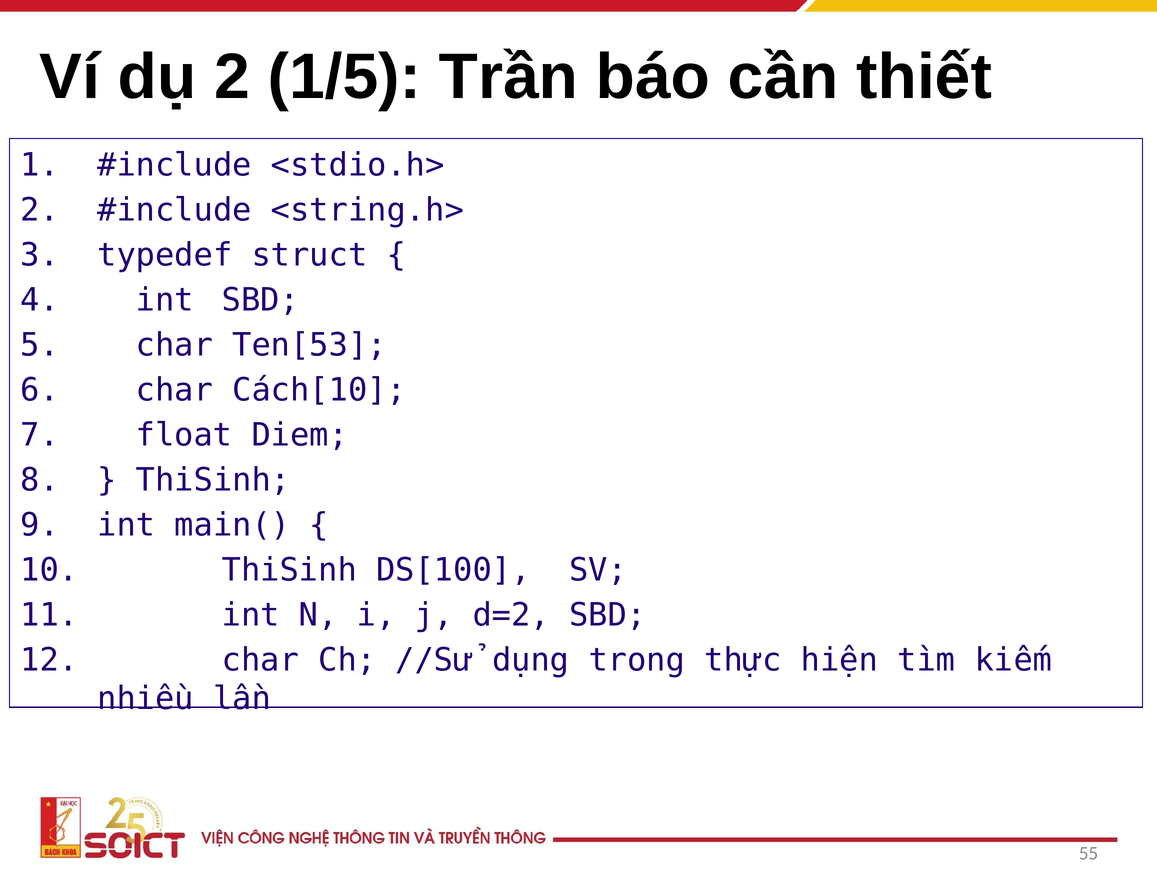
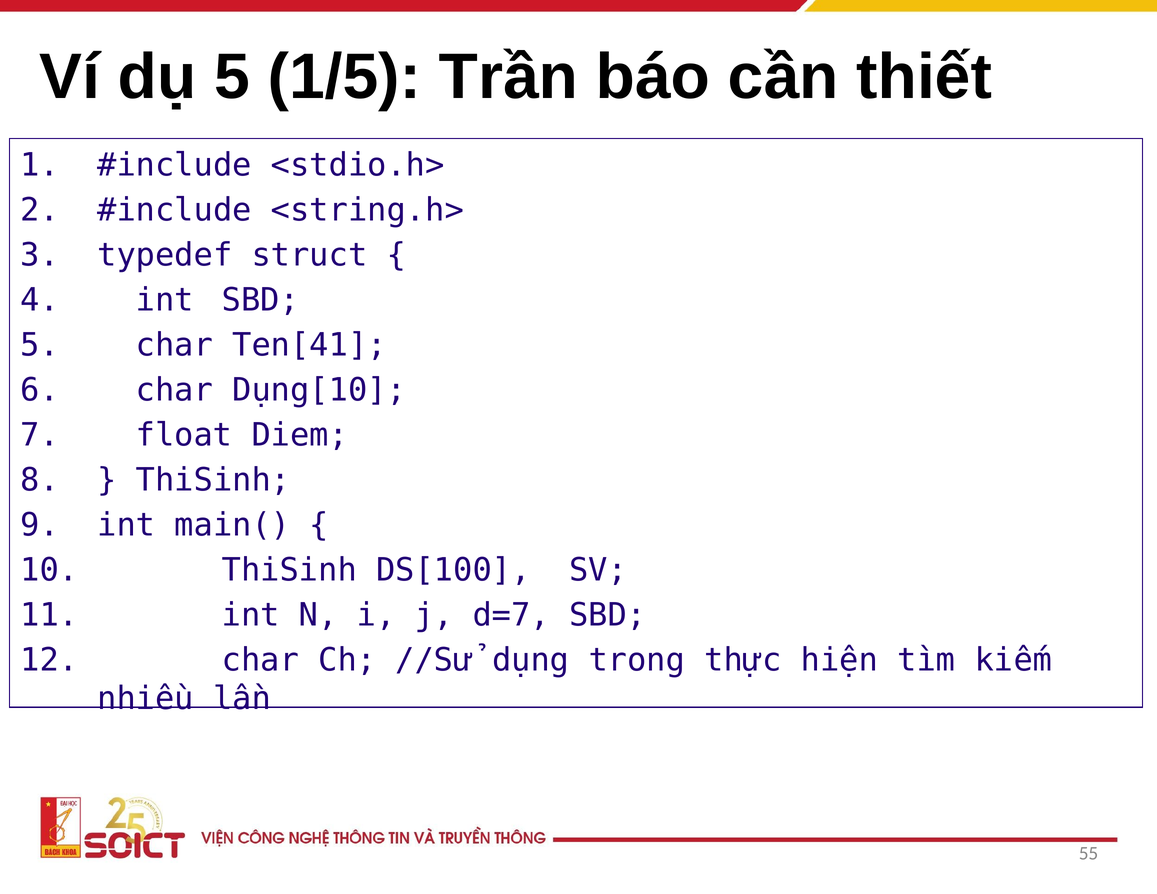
dụ 2: 2 -> 5 (232, 77)
Ten[53: Ten[53 -> Ten[41 (309, 345)
Cách[10: Cách[10 -> Dụng[10 (319, 390)
d=2: d=2 -> d=7 (511, 615)
